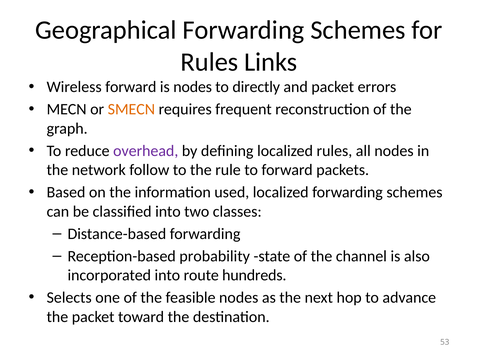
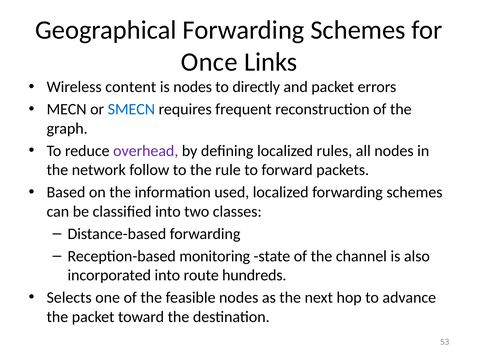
Rules: Rules -> Once (209, 62)
Wireless forward: forward -> content (131, 87)
SMECN colour: orange -> blue (131, 109)
probability: probability -> monitoring (215, 256)
